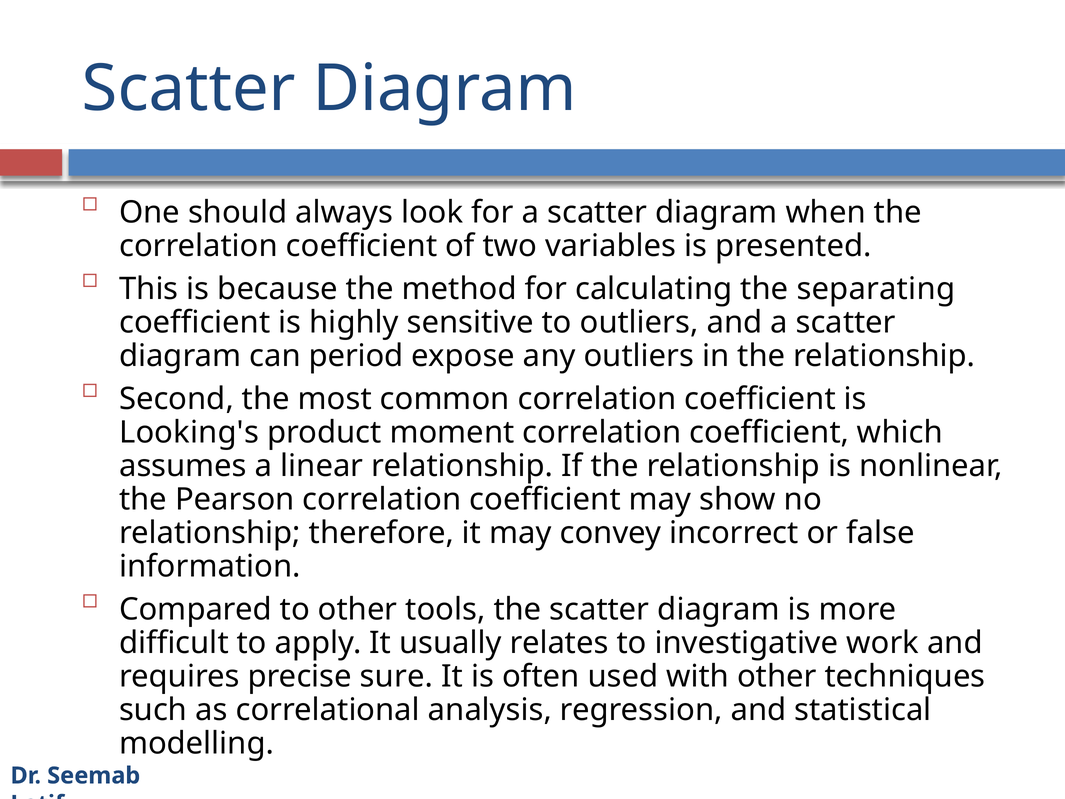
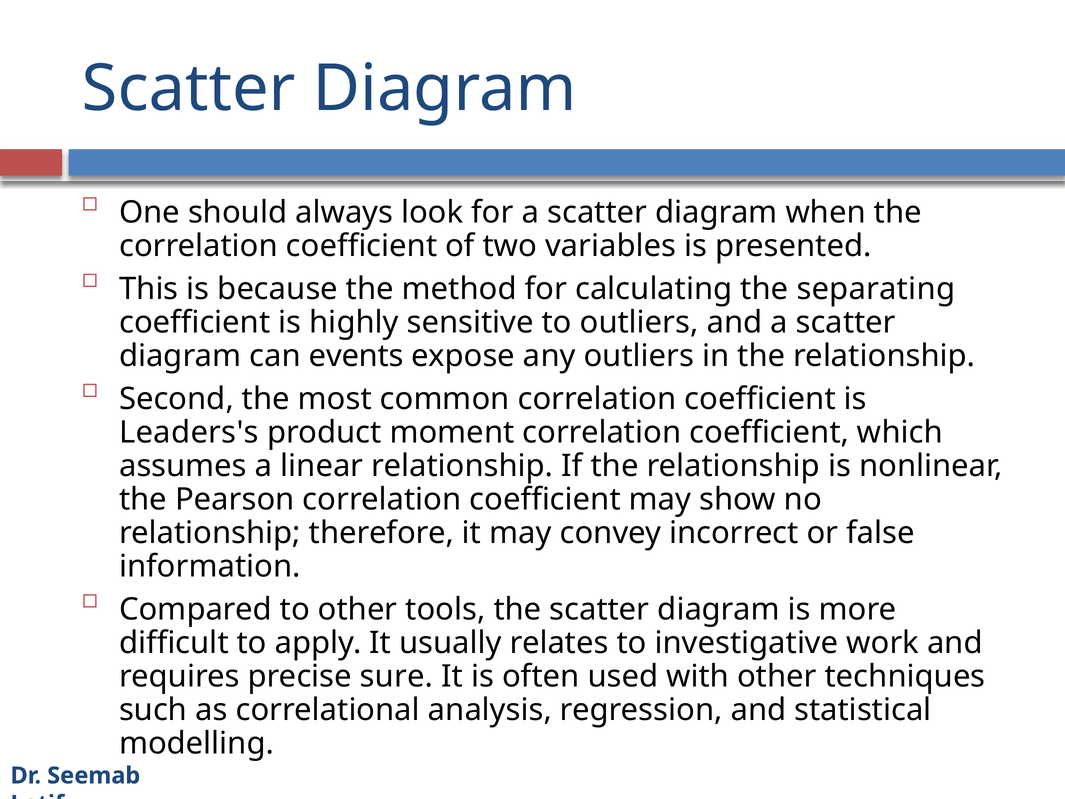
period: period -> events (356, 356)
Looking's: Looking's -> Leaders's (189, 432)
